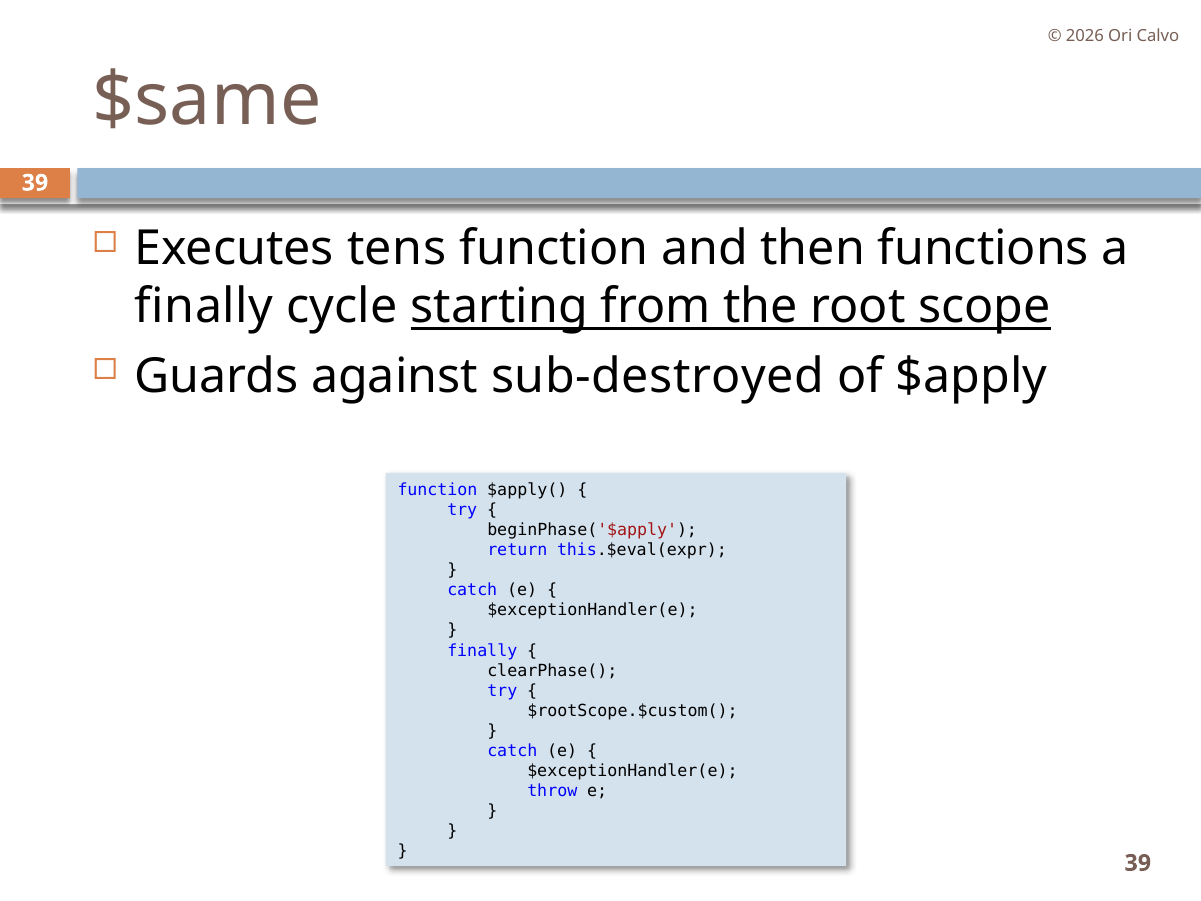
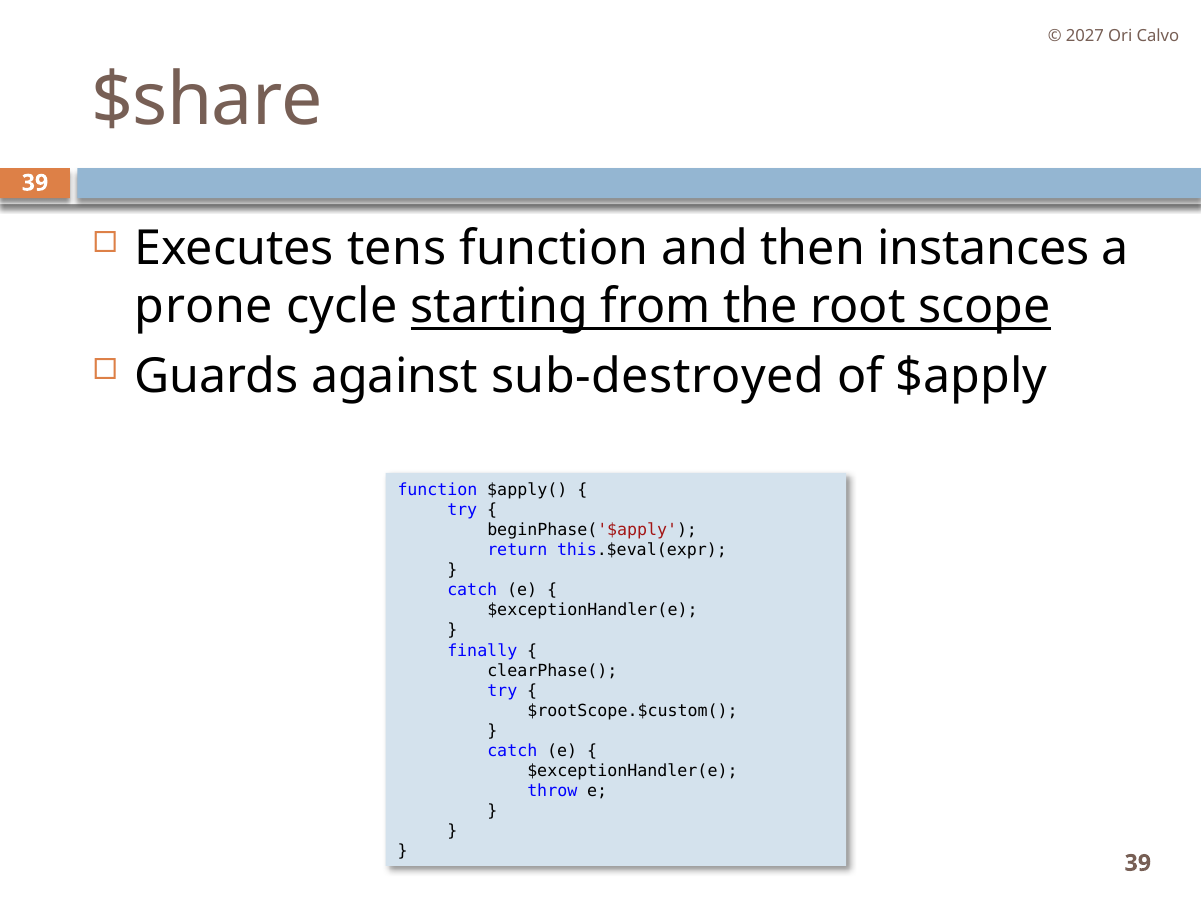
2026: 2026 -> 2027 (1085, 36)
$same: $same -> $share (207, 100)
functions: functions -> instances (983, 248)
finally: finally -> prone (204, 307)
